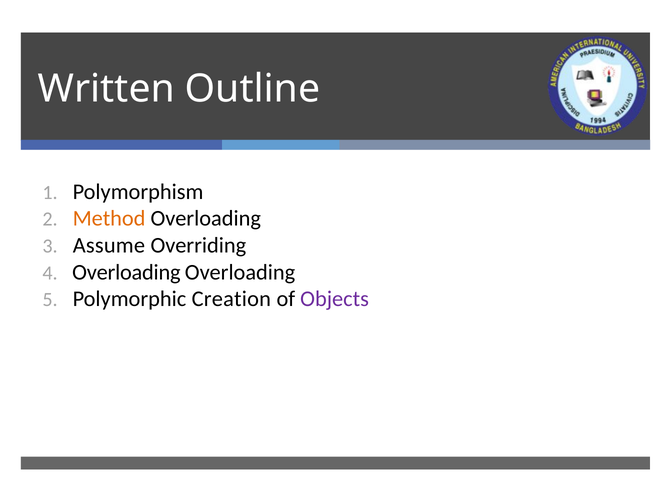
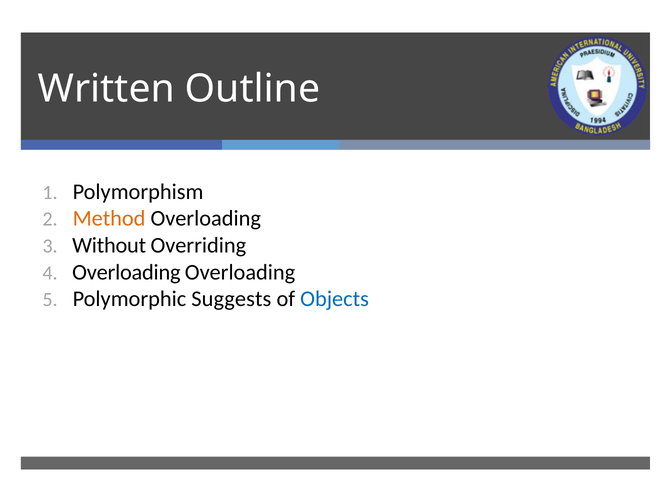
Assume: Assume -> Without (109, 245)
Creation: Creation -> Suggests (231, 299)
Objects colour: purple -> blue (335, 299)
